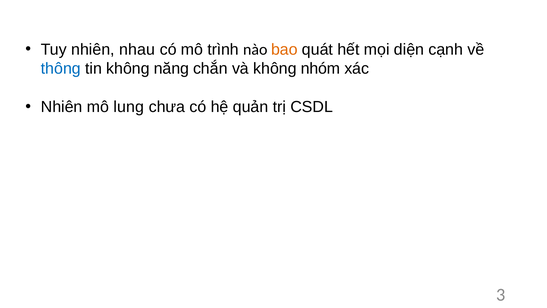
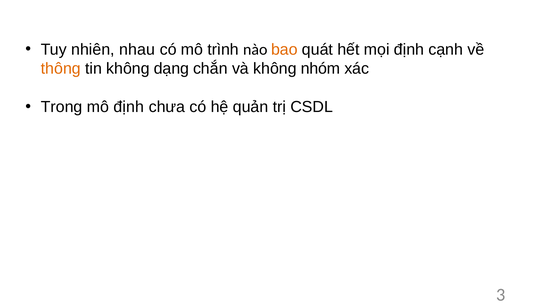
mọi diện: diện -> định (409, 49)
thông colour: blue -> orange (61, 69)
năng: năng -> dạng (171, 69)
Nhiên: Nhiên -> Trong (62, 107)
mô lung: lung -> định (129, 107)
